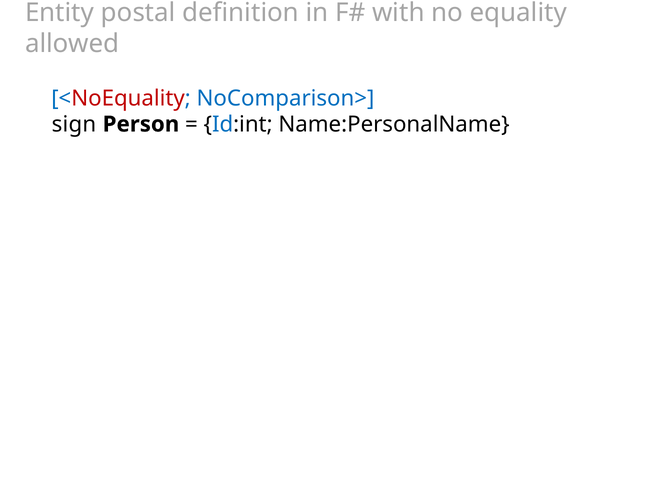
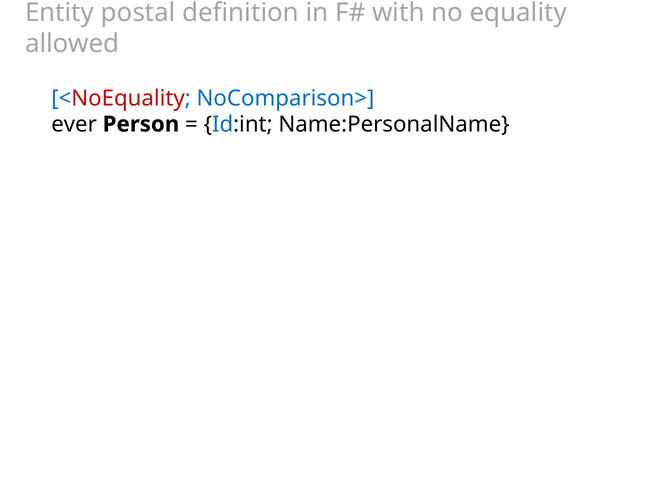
sign: sign -> ever (74, 124)
